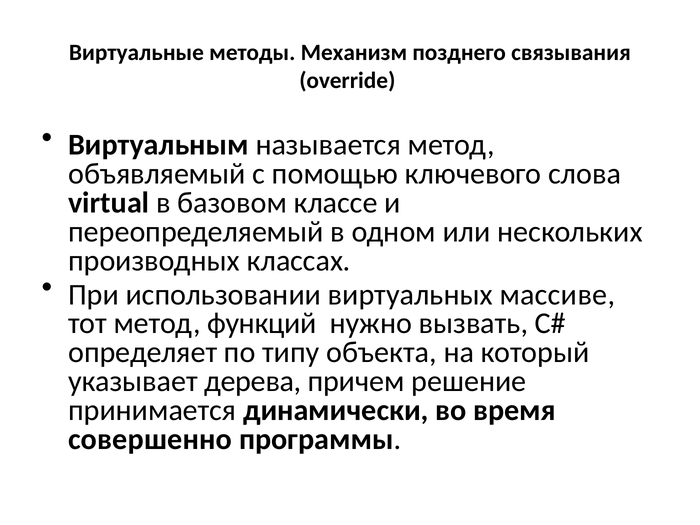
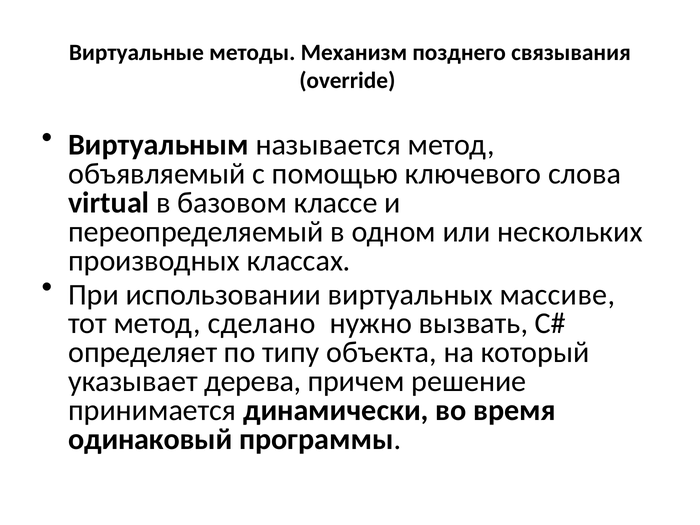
функций: функций -> сделано (262, 324)
совершенно: совершенно -> одинаковый (150, 439)
